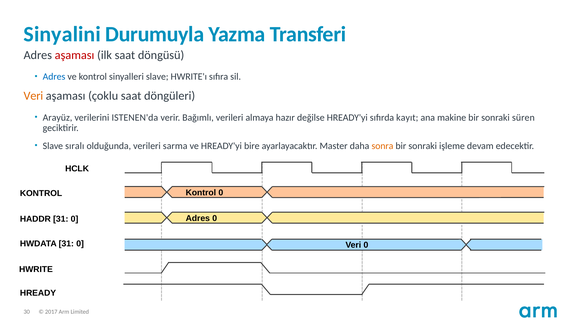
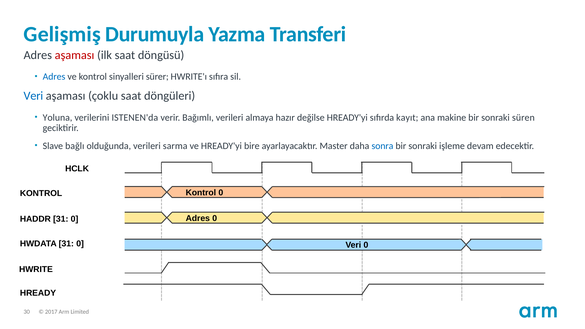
Sinyalini: Sinyalini -> Gelişmiş (62, 34)
sinyalleri slave: slave -> sürer (157, 77)
Veri colour: orange -> blue (33, 96)
Arayüz: Arayüz -> Yoluna (58, 117)
sıralı: sıralı -> bağlı (75, 146)
sonra colour: orange -> blue (382, 146)
